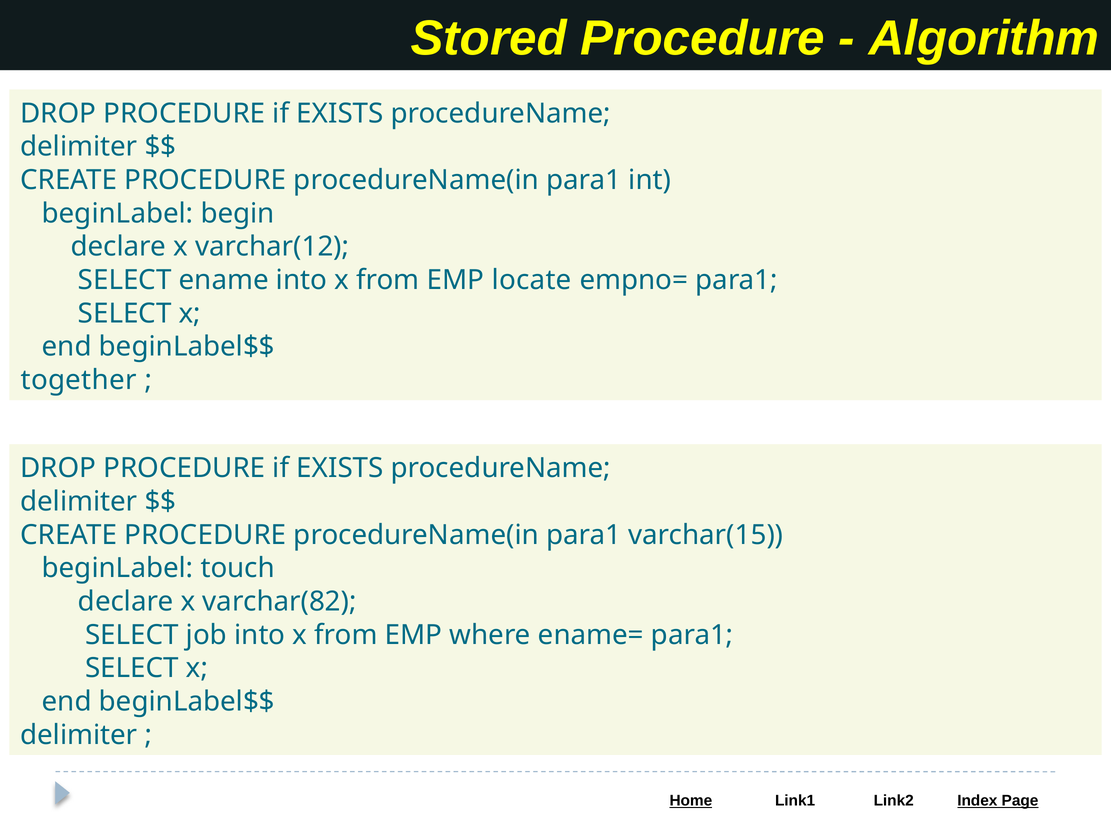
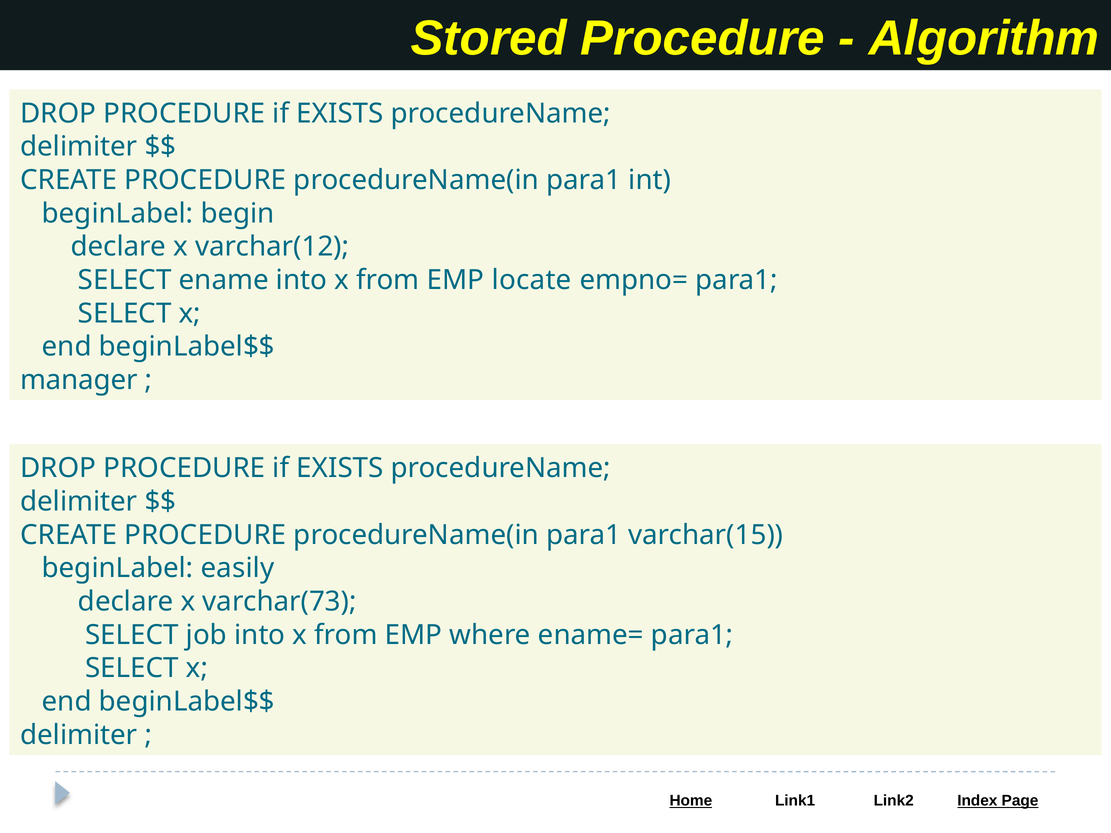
together: together -> manager (79, 380)
touch: touch -> easily (238, 568)
varchar(82: varchar(82 -> varchar(73 (279, 602)
